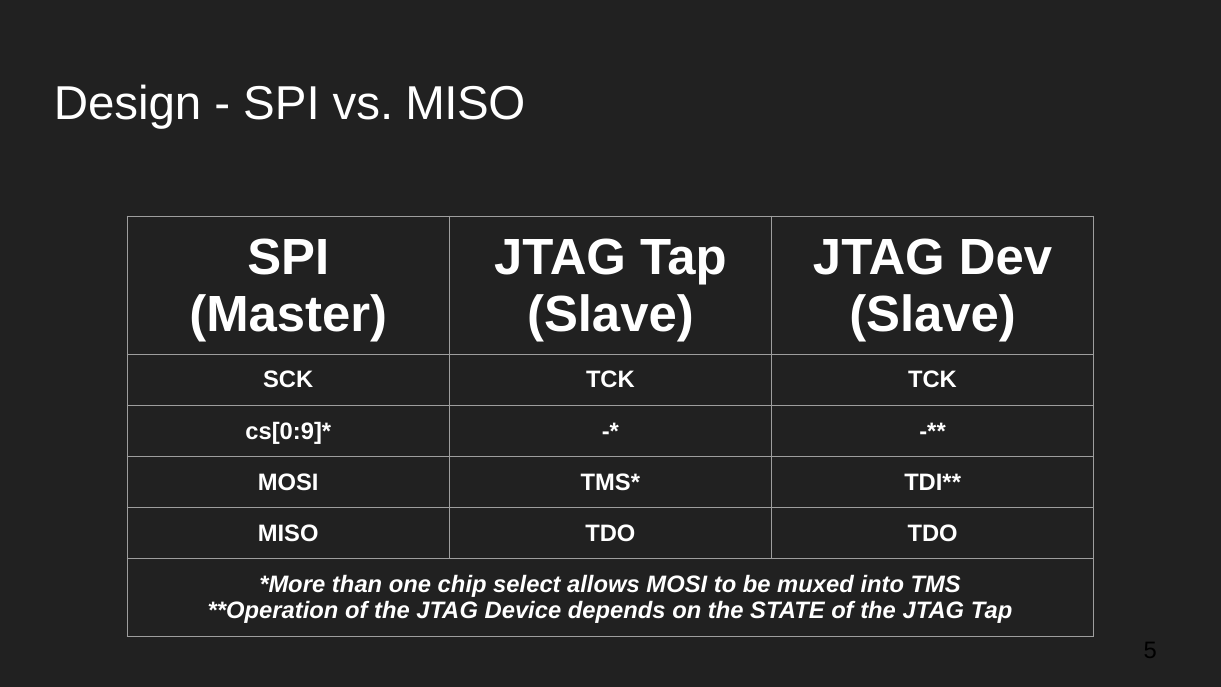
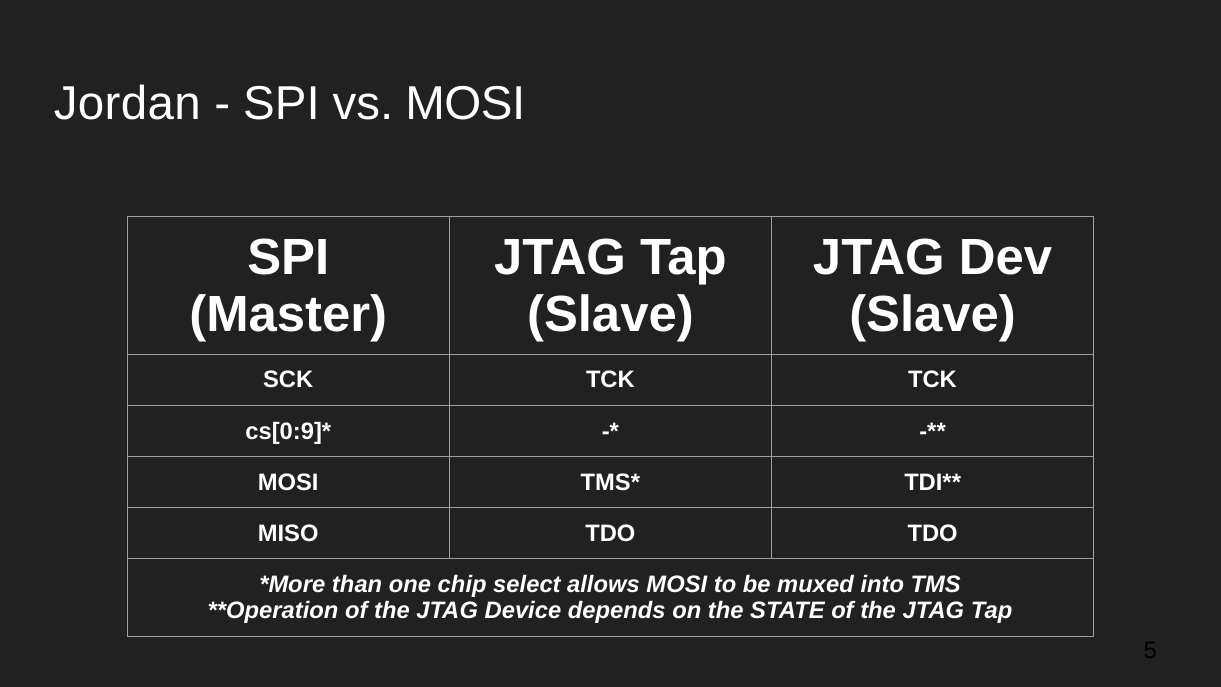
Design: Design -> Jordan (127, 103)
vs MISO: MISO -> MOSI (465, 103)
